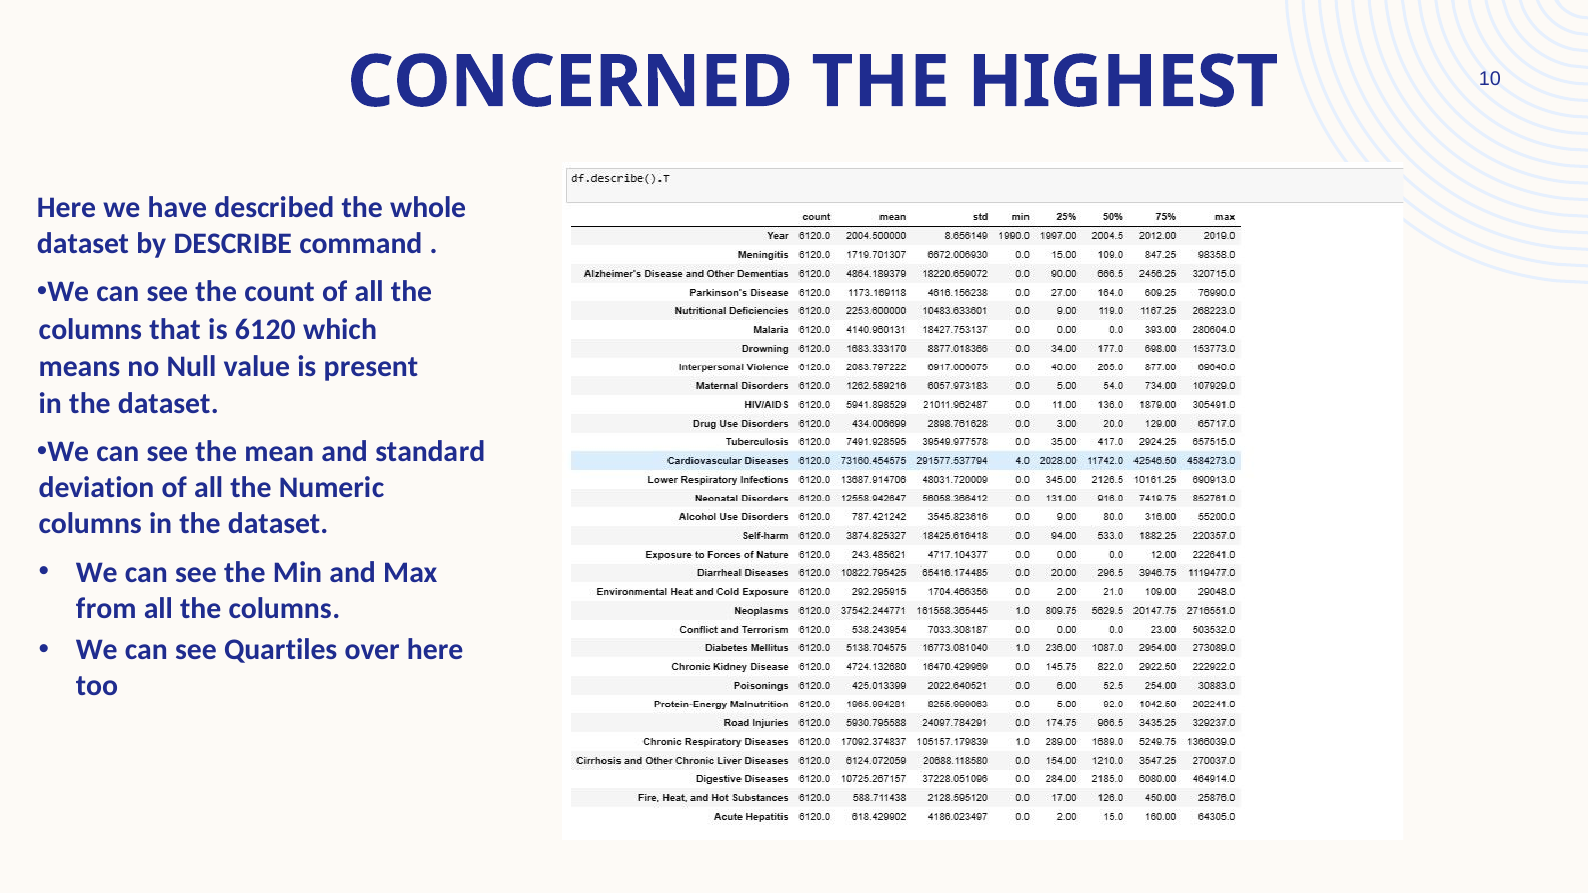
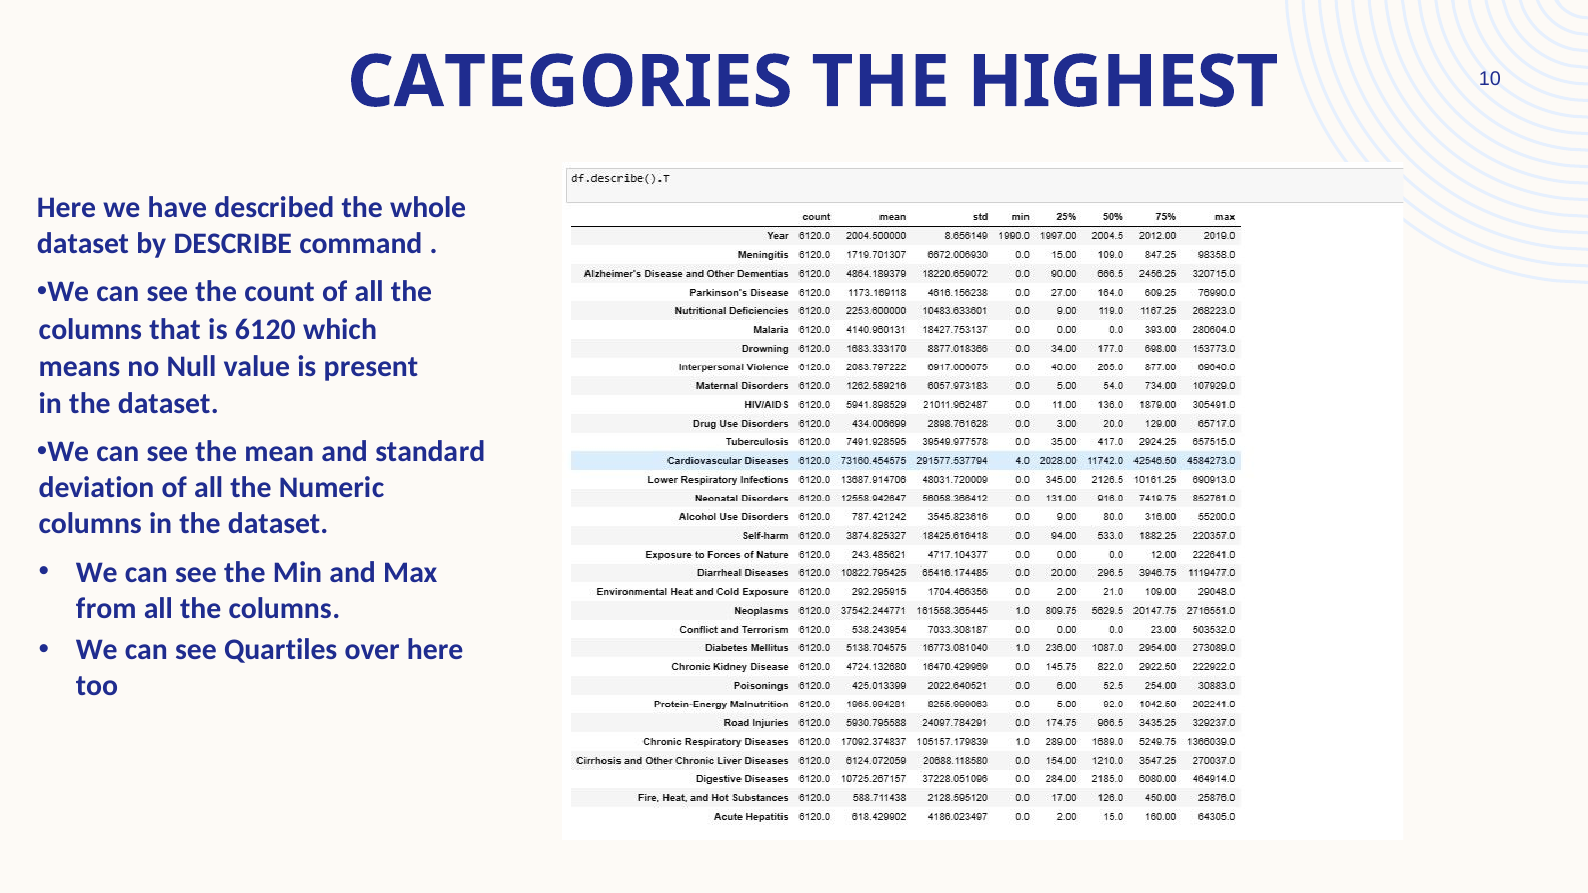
CONCERNED: CONCERNED -> CATEGORIES (570, 82)
